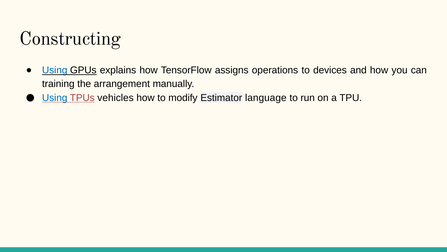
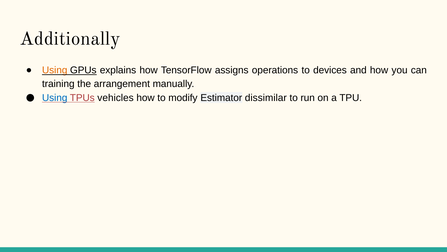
Constructing: Constructing -> Additionally (70, 39)
Using colour: blue -> orange (55, 70)
language: language -> dissimilar (266, 98)
